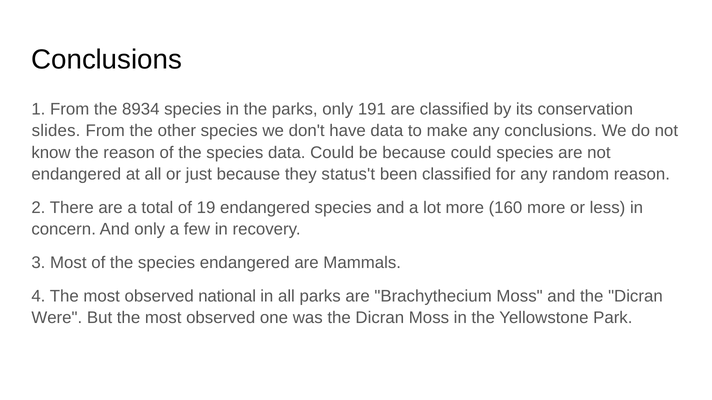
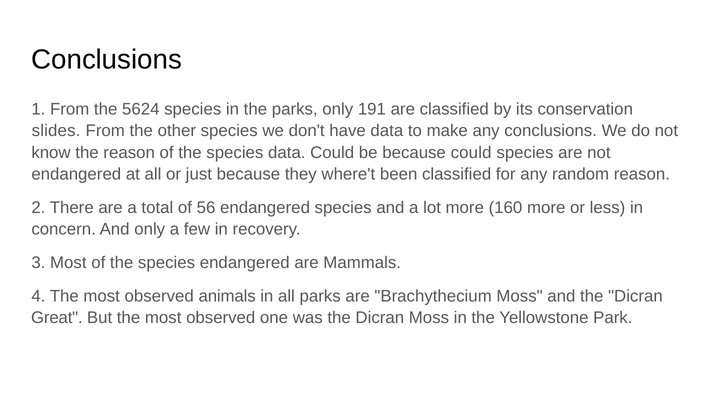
8934: 8934 -> 5624 (141, 109)
status't: status't -> where't (348, 174)
19: 19 -> 56 (206, 208)
national: national -> animals (227, 297)
Were: Were -> Great (57, 318)
